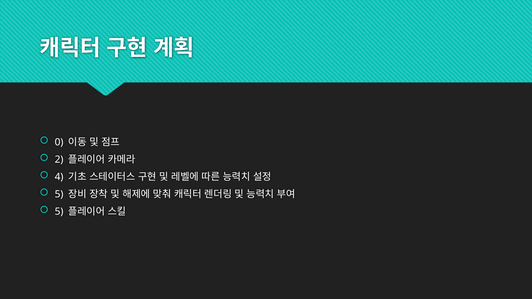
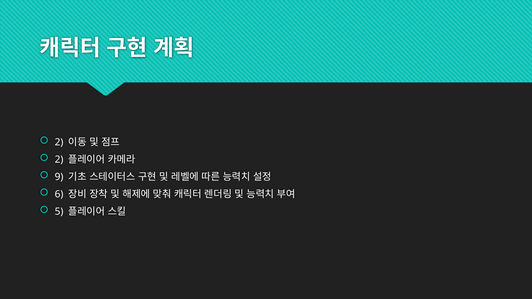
0: 0 -> 2 (59, 142)
4: 4 -> 9 (59, 177)
5: 5 -> 6 (59, 194)
